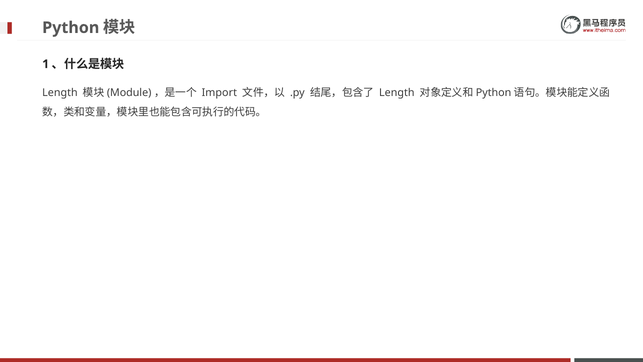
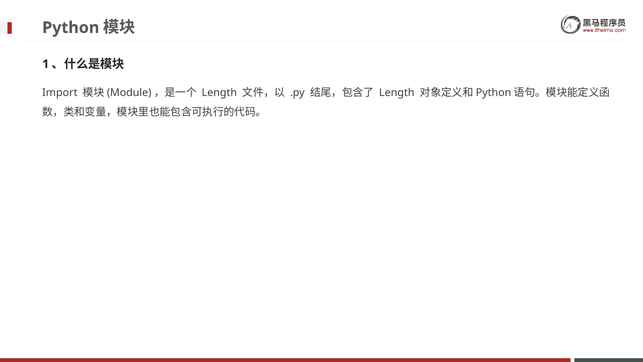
Length: Length -> Import (60, 93)
Import: Import -> Length (219, 93)
